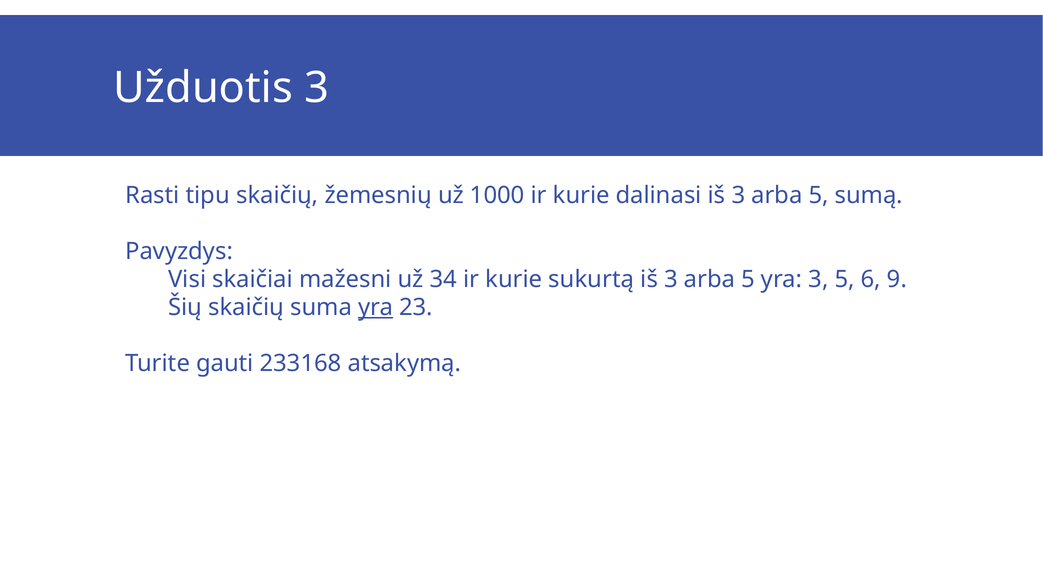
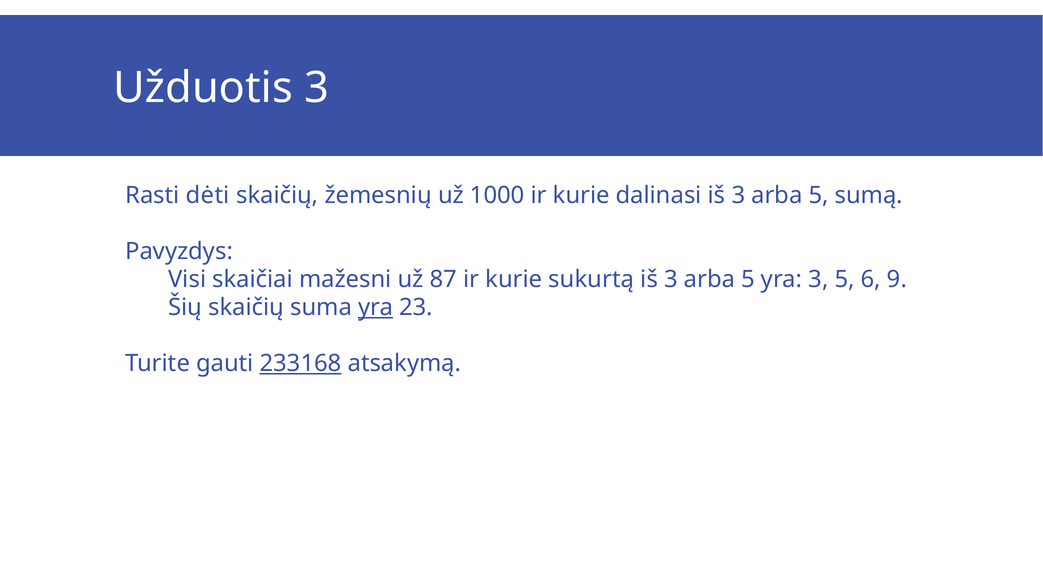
tipu: tipu -> dėti (208, 195)
34: 34 -> 87 (443, 279)
233168 underline: none -> present (301, 363)
